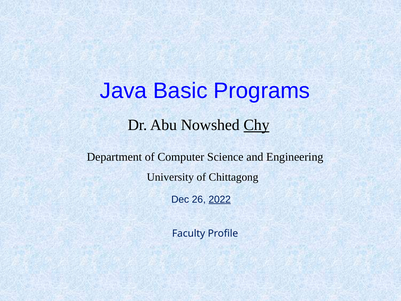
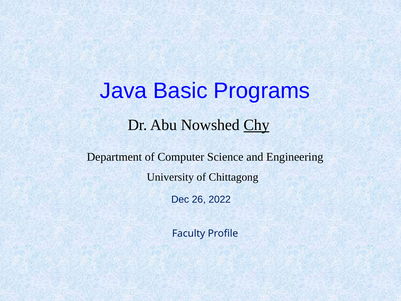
2022 underline: present -> none (220, 199)
